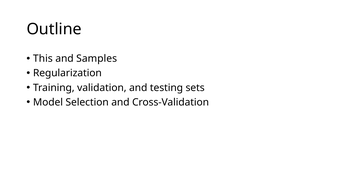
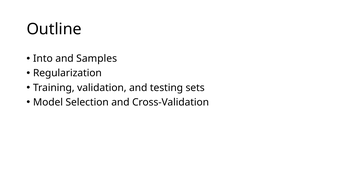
This: This -> Into (43, 59)
